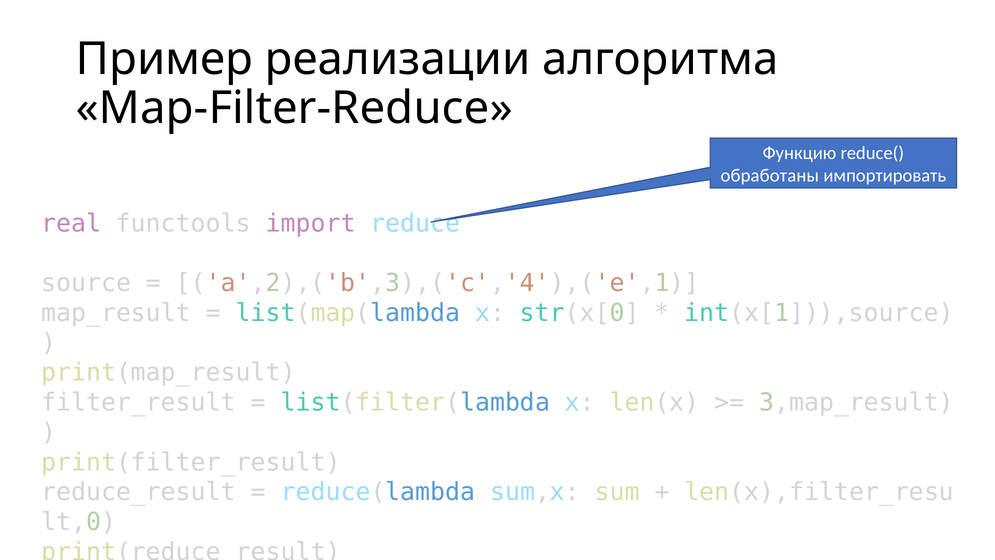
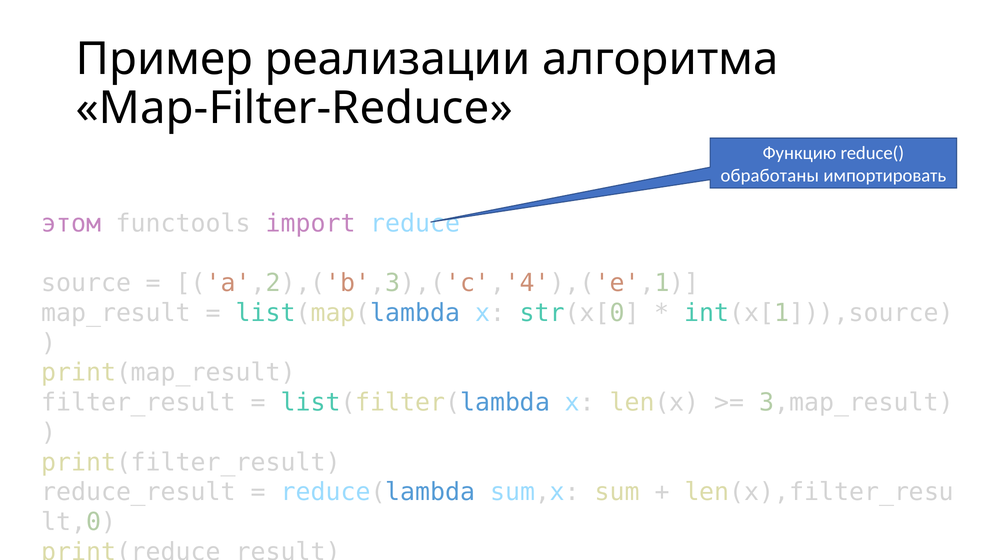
real: real -> этом (71, 223)
